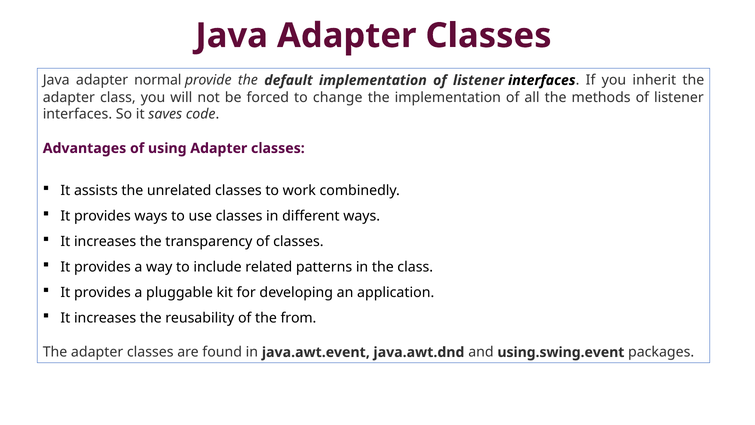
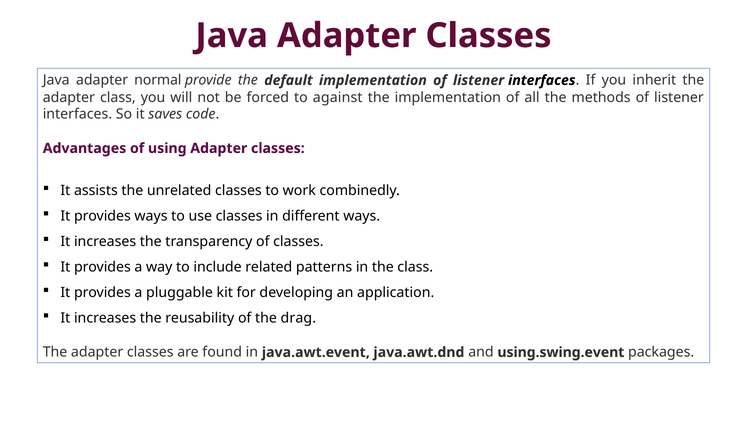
change: change -> against (338, 97)
from: from -> drag (298, 318)
